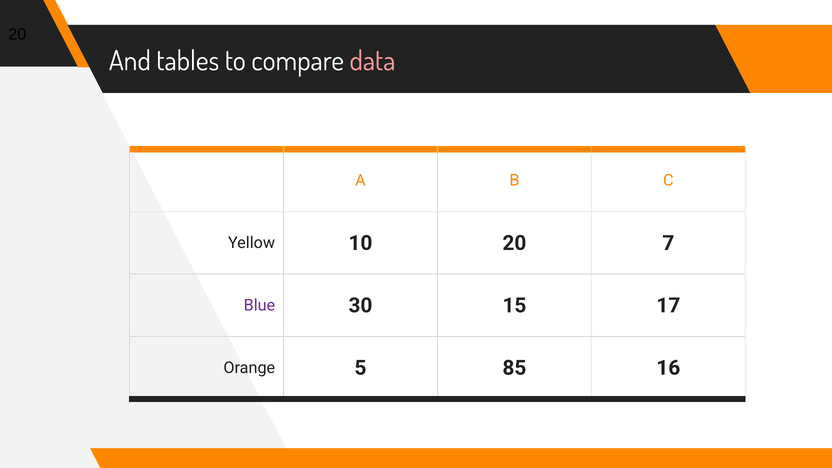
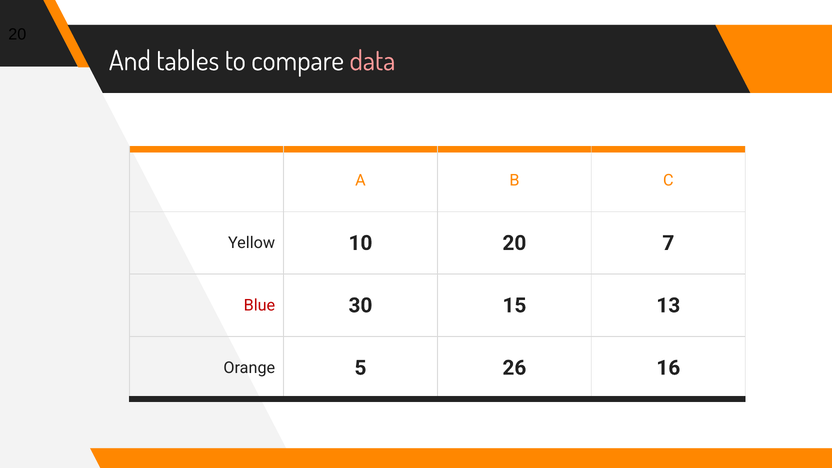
Blue colour: purple -> red (259, 305)
17: 17 -> 13 (668, 305)
85: 85 -> 26 (514, 368)
